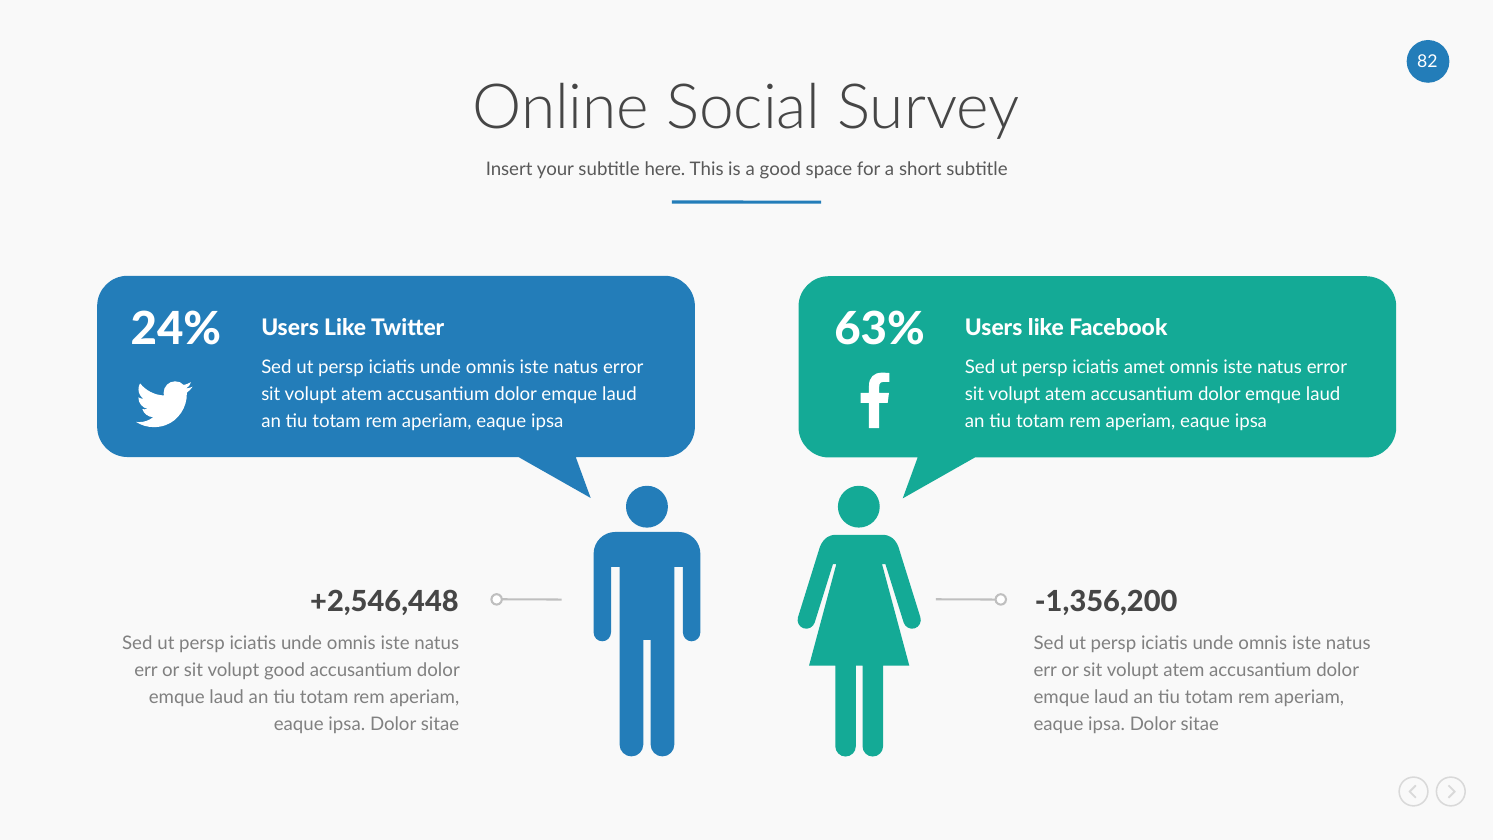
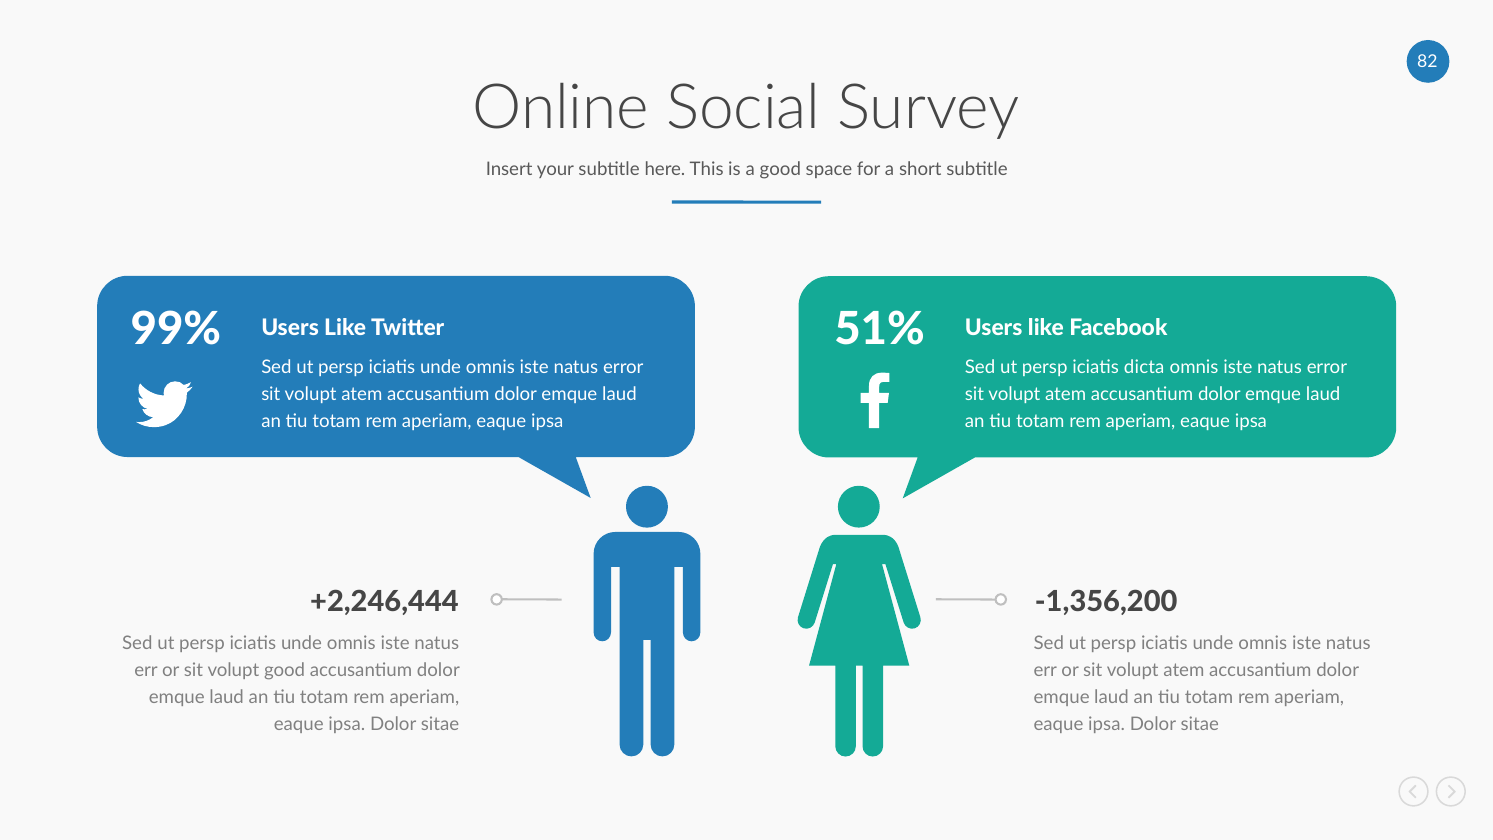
24%: 24% -> 99% (176, 330)
63%: 63% -> 51% (880, 330)
amet: amet -> dicta (1144, 367)
+2,546,448: +2,546,448 -> +2,246,444 (384, 602)
